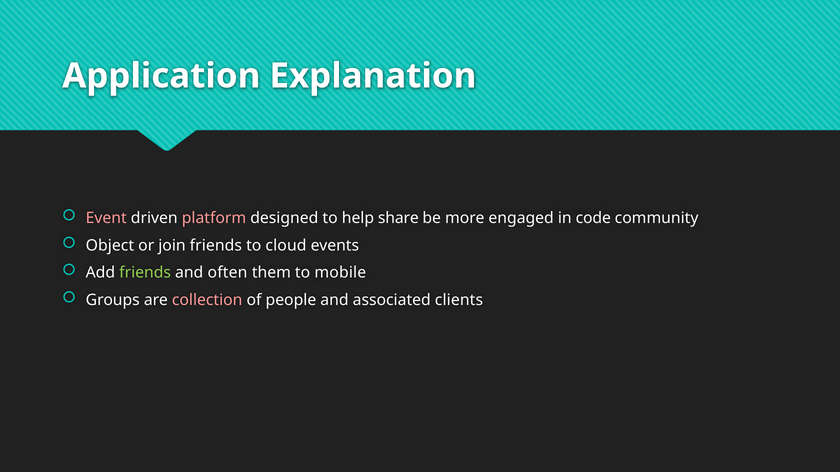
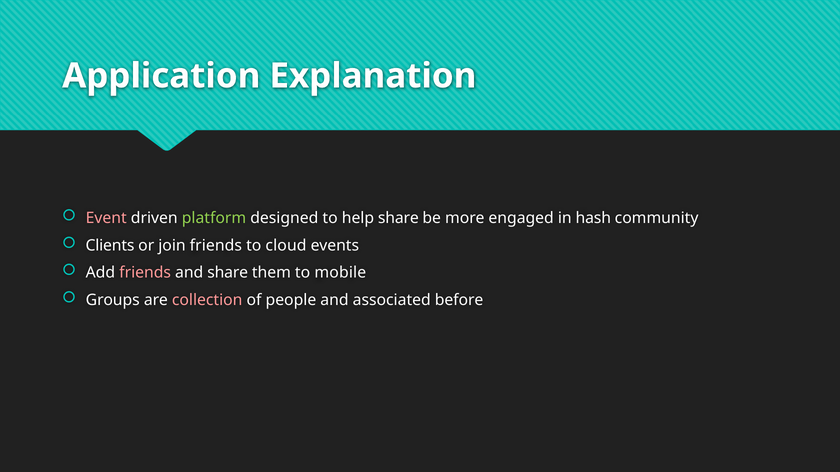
platform colour: pink -> light green (214, 218)
code: code -> hash (593, 218)
Object: Object -> Clients (110, 246)
friends colour: light green -> pink (145, 273)
and often: often -> share (228, 273)
clients: clients -> before (459, 300)
